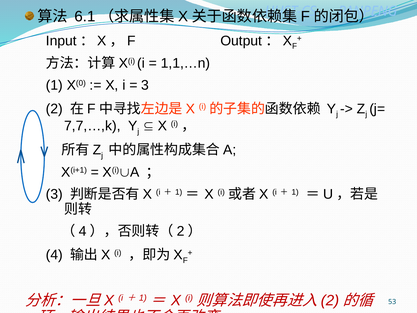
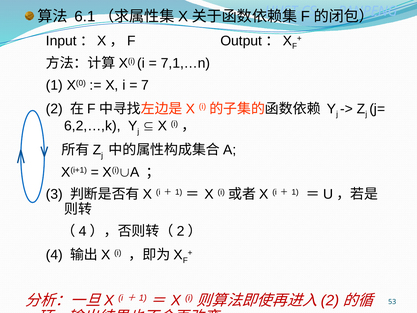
1,1,…n: 1,1,…n -> 7,1,…n (186, 63)
3: 3 -> 7 (145, 85)
7,7,…,k: 7,7,…,k -> 6,2,…,k (92, 126)
